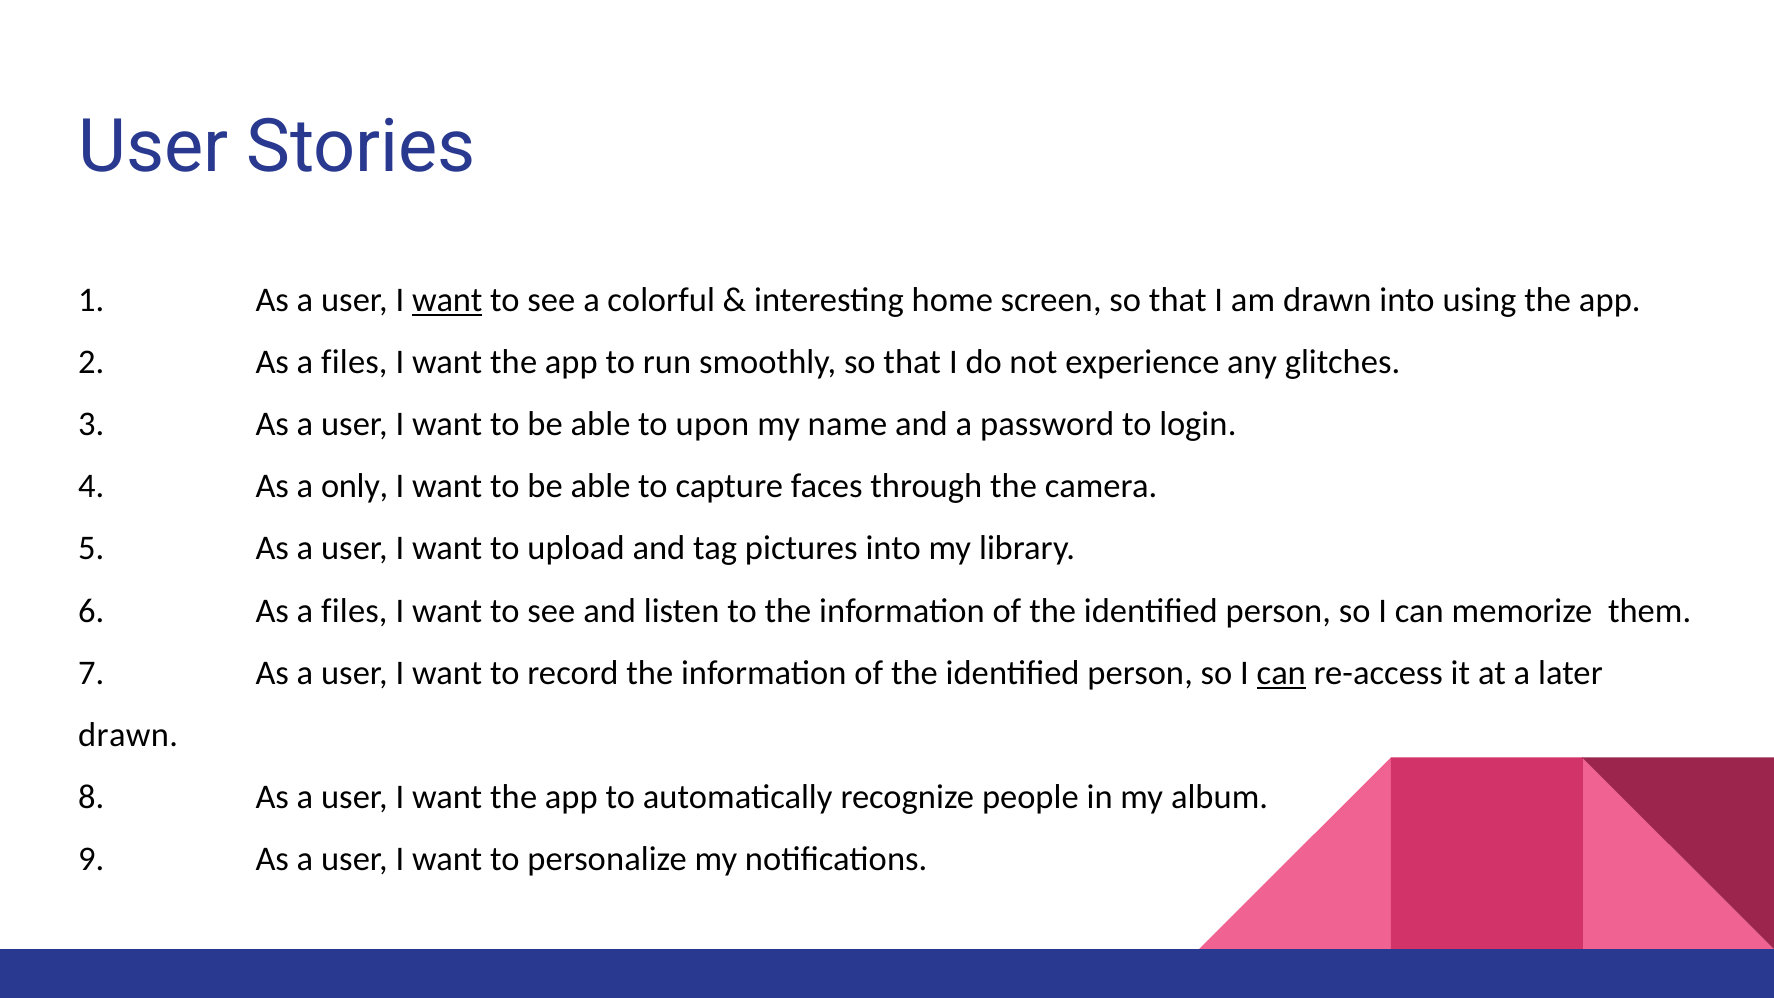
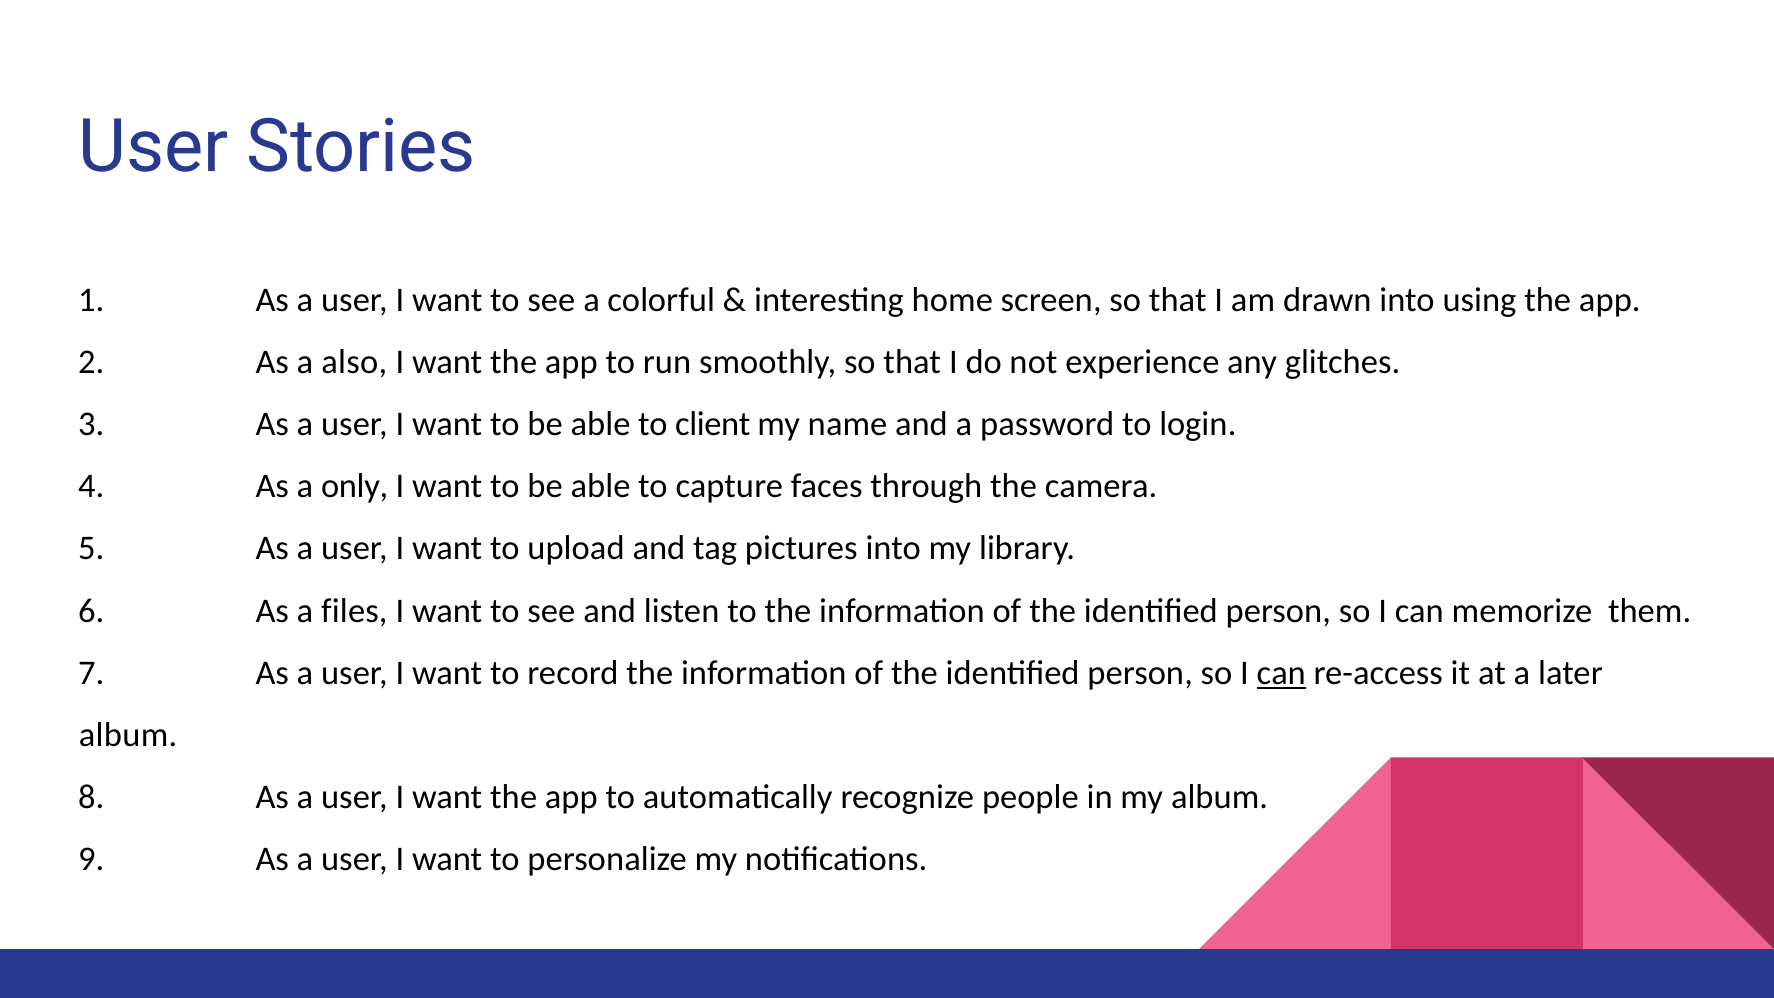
want underline: present -> none (447, 300)
2 As a files: files -> also (354, 362)
upon: upon -> client (713, 424)
drawn: drawn -> album (128, 735)
